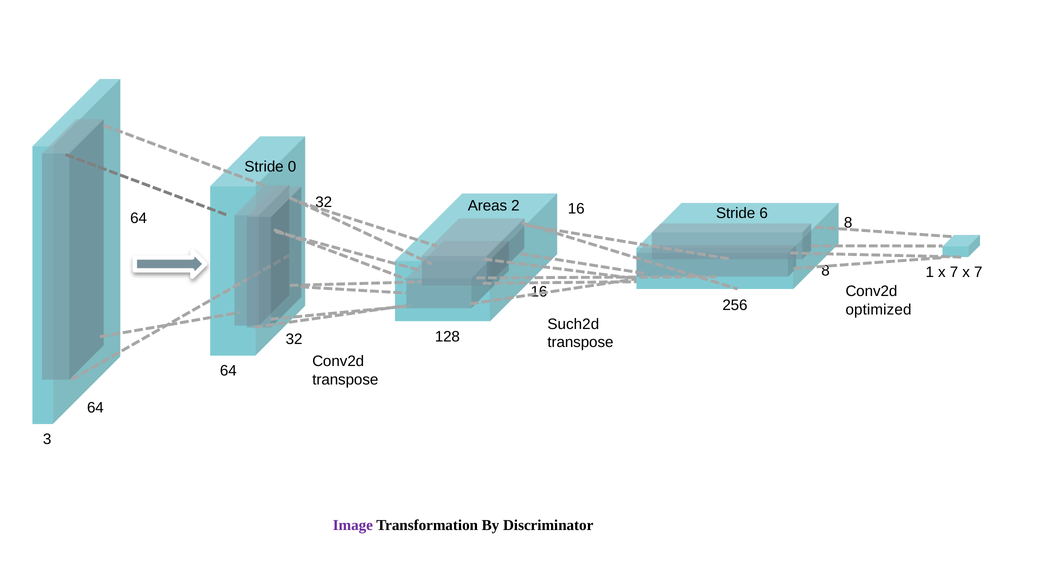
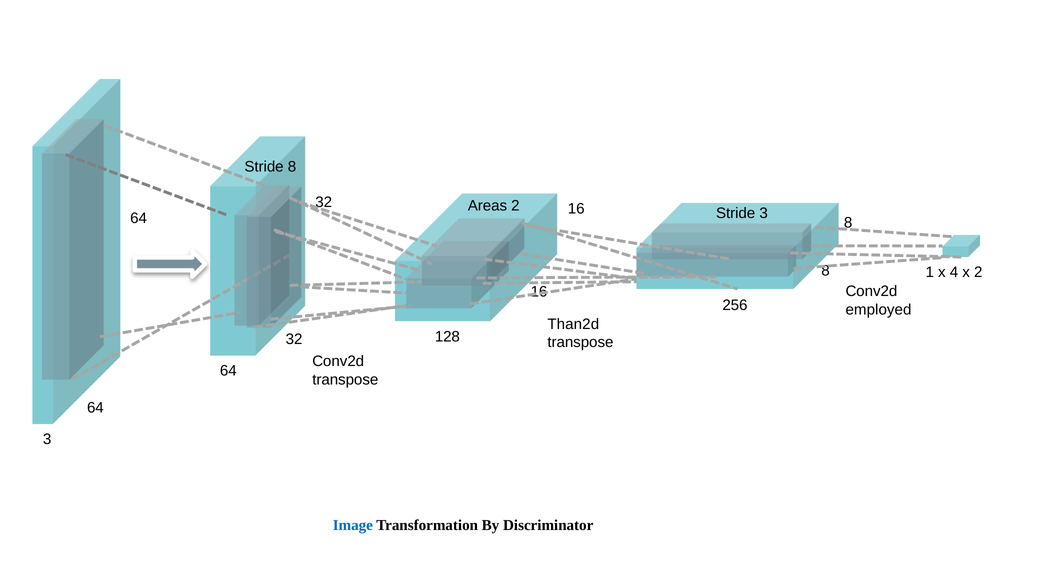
Stride 0: 0 -> 8 (292, 167)
Stride 6: 6 -> 3 (764, 213)
1 x 7: 7 -> 4 (954, 272)
7: 7 -> 2 (978, 272)
optimized: optimized -> employed (879, 310)
Such2d: Such2d -> Than2d (573, 324)
Image colour: purple -> blue (353, 525)
